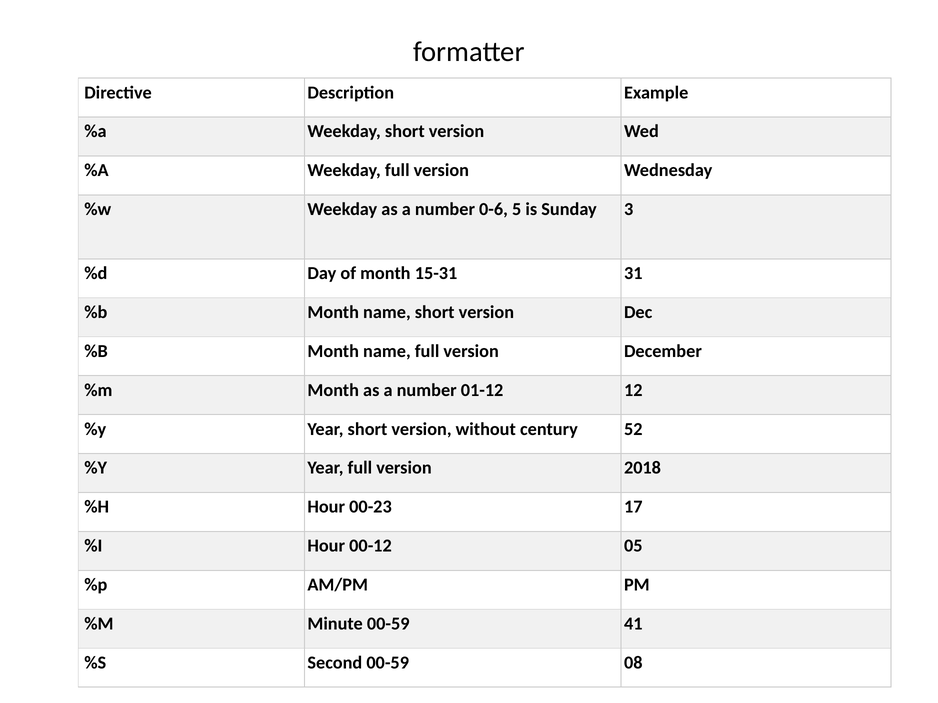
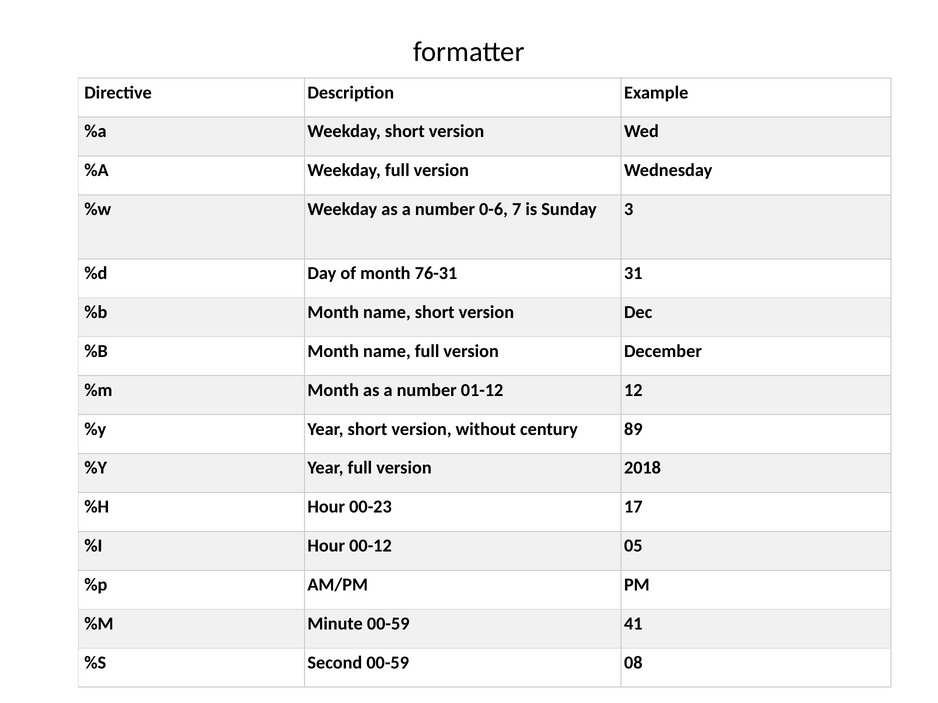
5: 5 -> 7 (517, 209)
15-31: 15-31 -> 76-31 (436, 273)
52: 52 -> 89 (633, 429)
